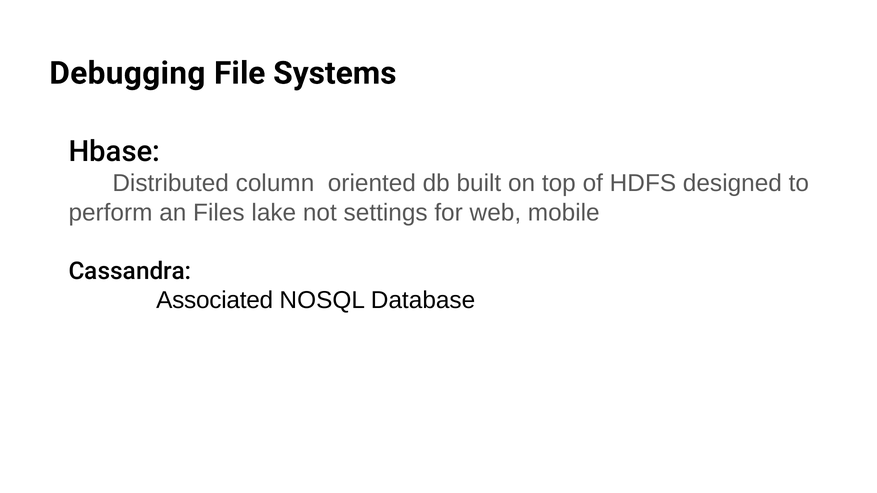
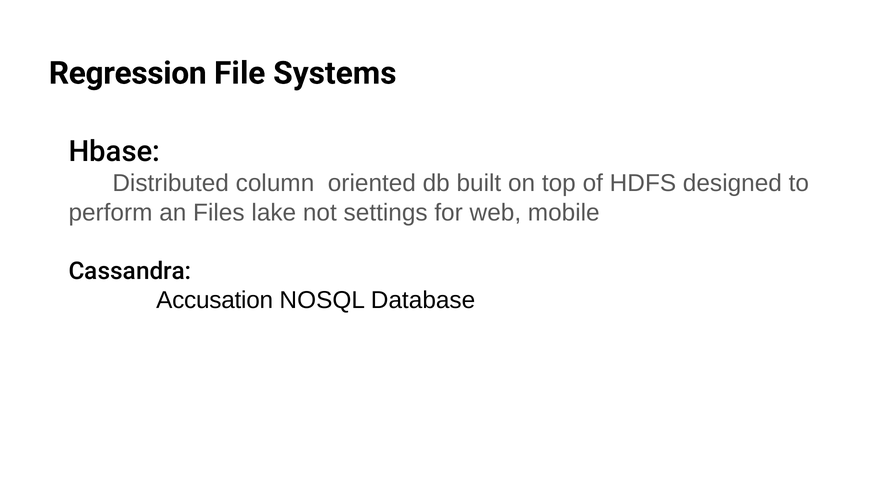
Debugging: Debugging -> Regression (128, 73)
Associated: Associated -> Accusation (215, 300)
